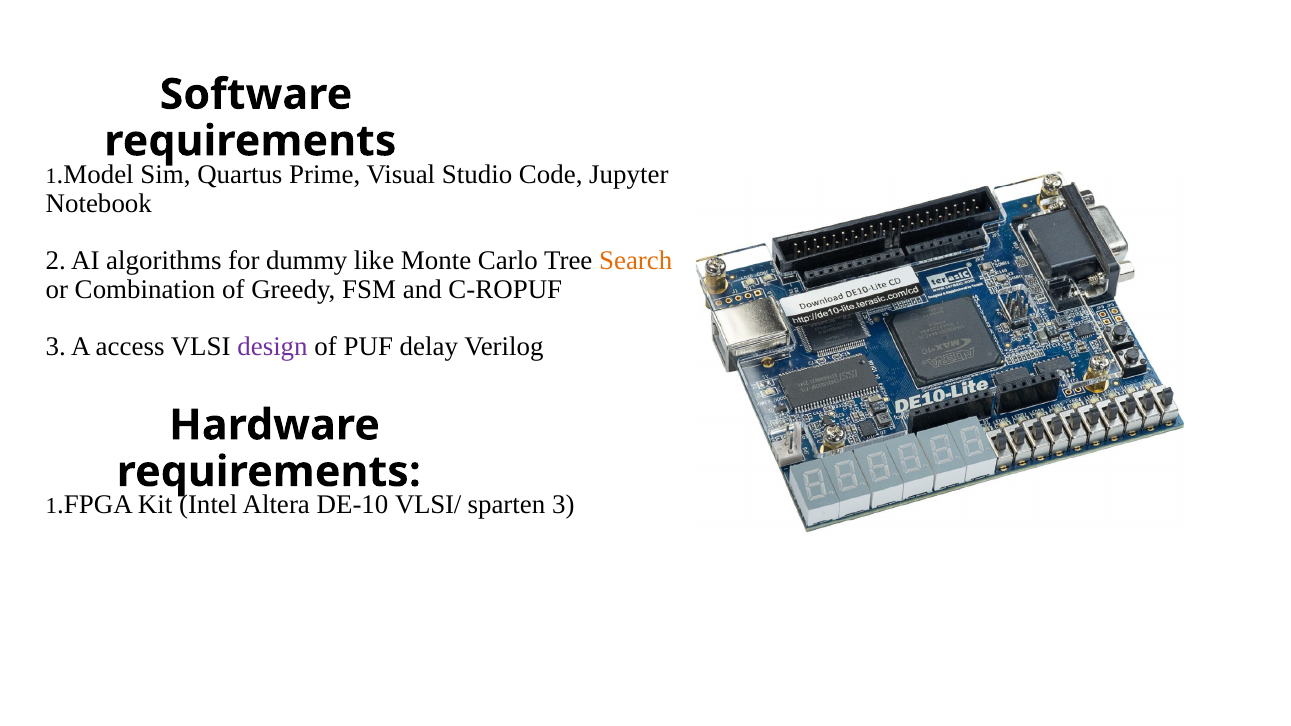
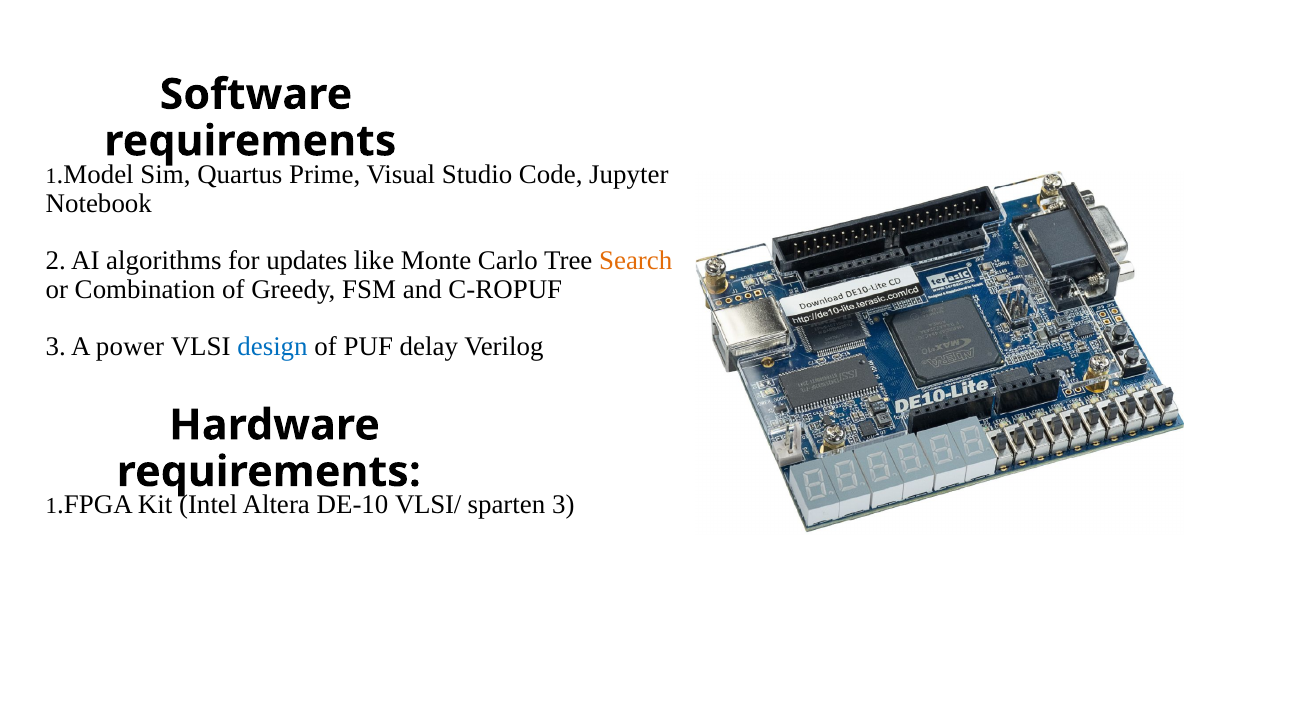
dummy: dummy -> updates (307, 261)
access: access -> power (130, 346)
design colour: purple -> blue (273, 346)
